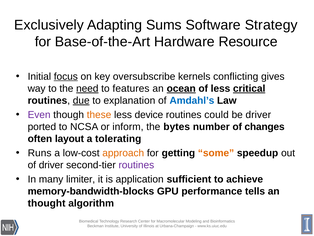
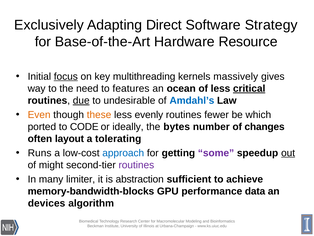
Sums: Sums -> Direct (164, 25)
oversubscribe: oversubscribe -> multithreading (144, 76)
conflicting: conflicting -> massively (236, 76)
need underline: present -> none (87, 88)
ocean underline: present -> none (181, 88)
explanation: explanation -> undesirable (129, 100)
Even colour: purple -> orange (39, 114)
device: device -> evenly (149, 114)
could: could -> fewer (217, 114)
be driver: driver -> which (258, 114)
NCSA: NCSA -> CODE (84, 127)
inform: inform -> ideally (128, 127)
approach colour: orange -> blue (123, 153)
some colour: orange -> purple (216, 153)
out underline: none -> present (288, 153)
of driver: driver -> might (51, 165)
application: application -> abstraction (140, 179)
tells: tells -> data (255, 191)
thought: thought -> devices (47, 203)
